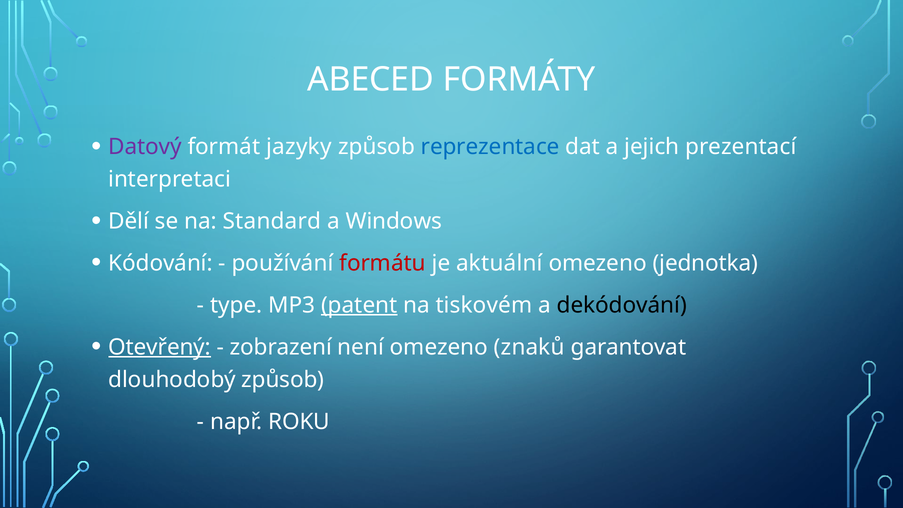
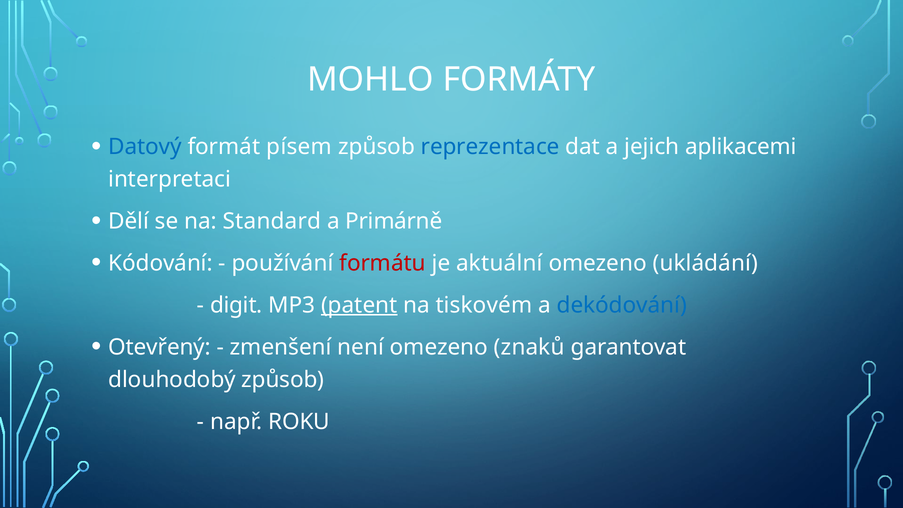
ABECED: ABECED -> MOHLO (370, 79)
Datový colour: purple -> blue (145, 147)
jazyky: jazyky -> písem (299, 147)
prezentací: prezentací -> aplikacemi (741, 147)
Windows: Windows -> Primárně (394, 221)
jednotka: jednotka -> ukládání (705, 263)
type: type -> digit (236, 305)
dekódování colour: black -> blue (622, 305)
Otevřený underline: present -> none (160, 347)
zobrazení: zobrazení -> zmenšení (281, 347)
